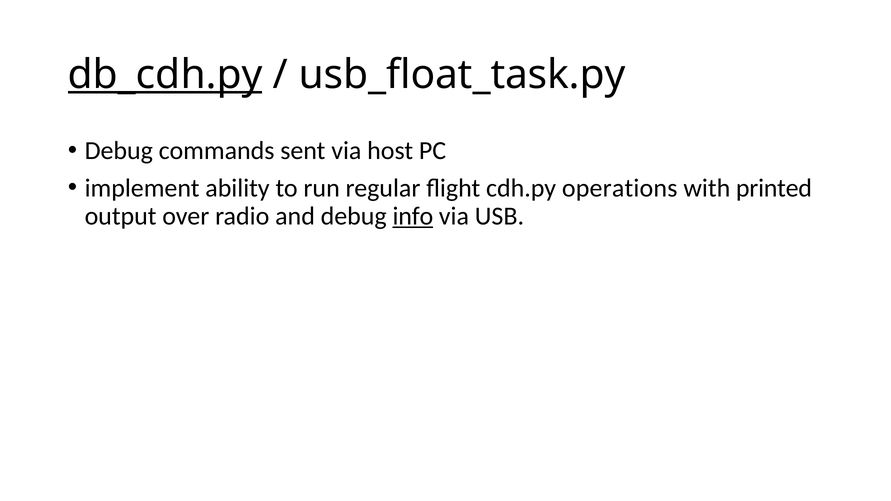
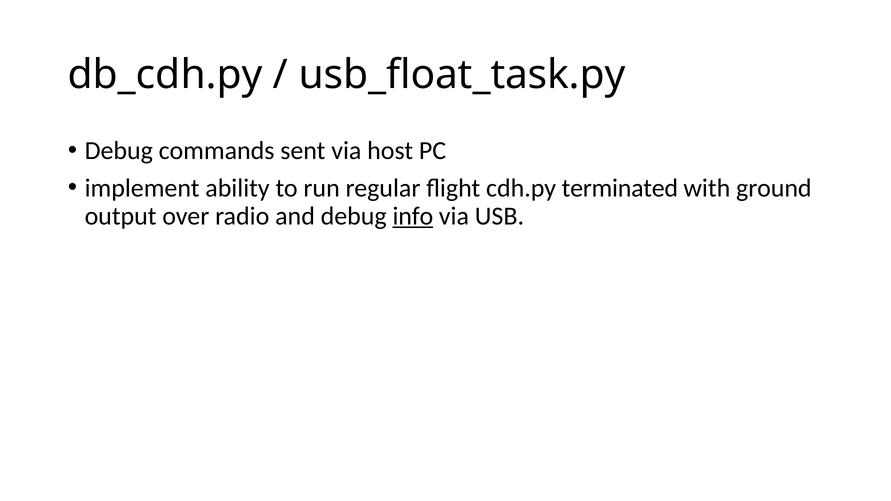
db_cdh.py underline: present -> none (165, 75)
operations: operations -> terminated (620, 188)
printed: printed -> ground (774, 188)
